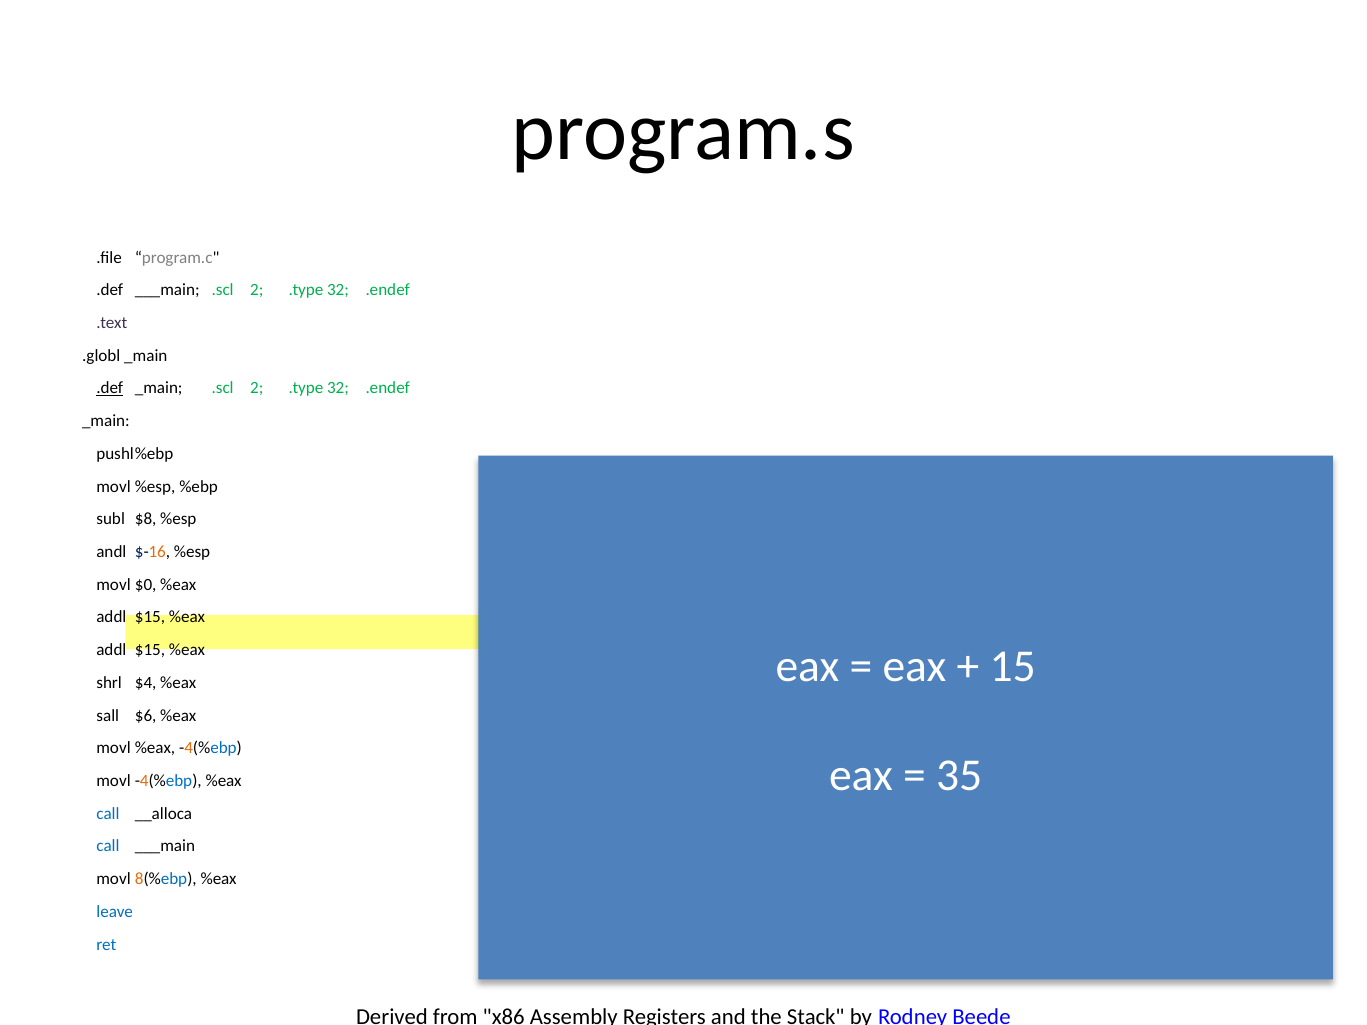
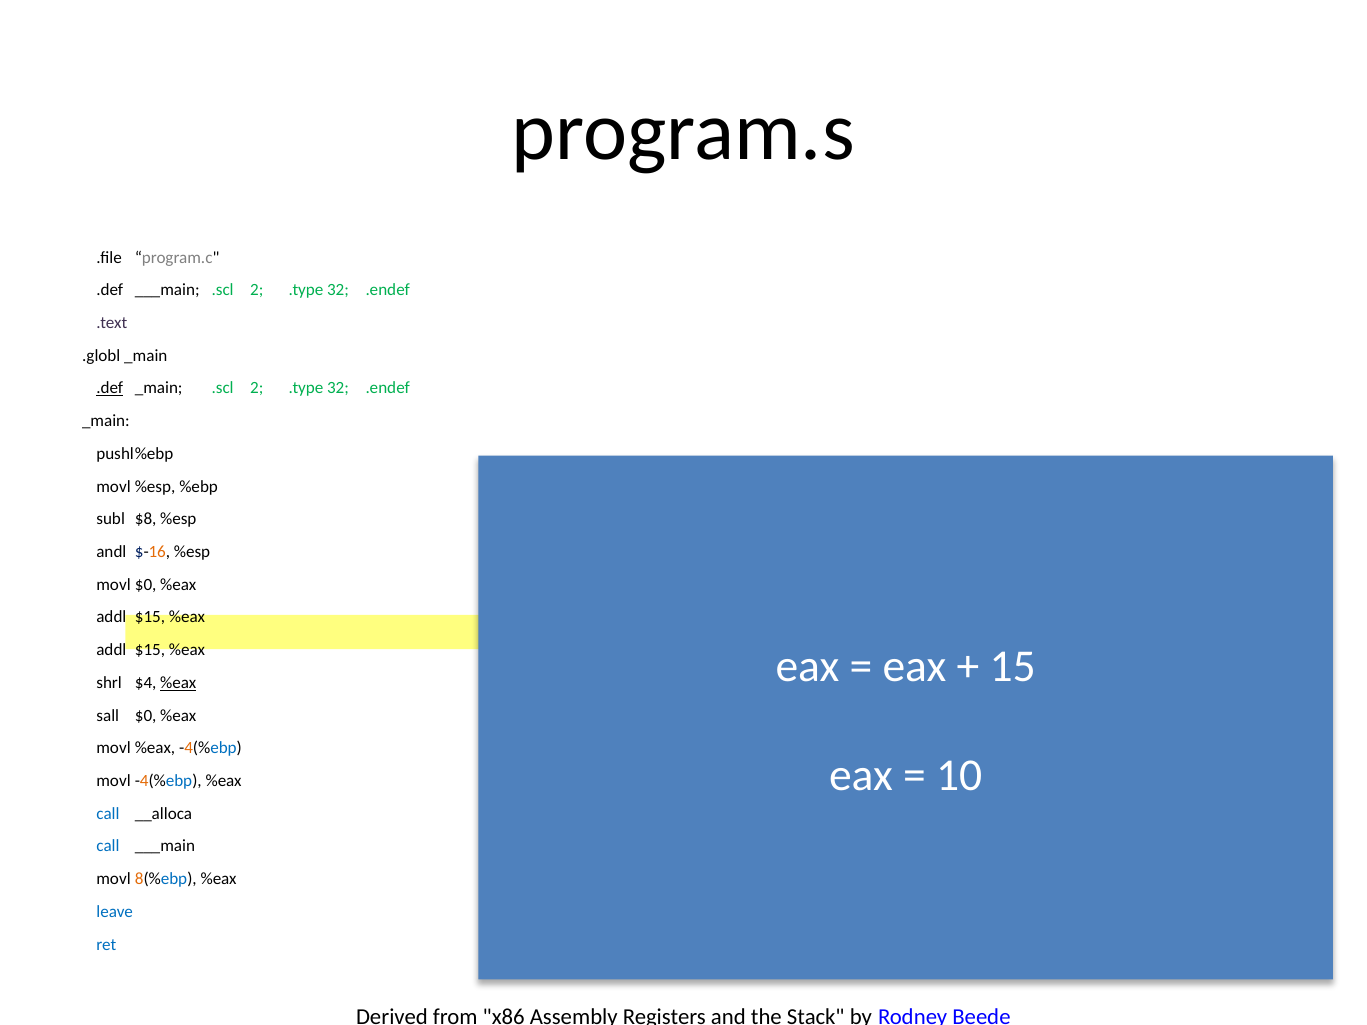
%eax underline: none -> present (178, 683)
$6: $6 -> $0 (146, 716)
35: 35 -> 10 (959, 776)
